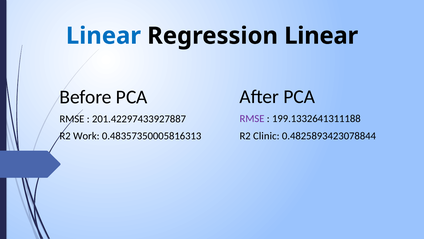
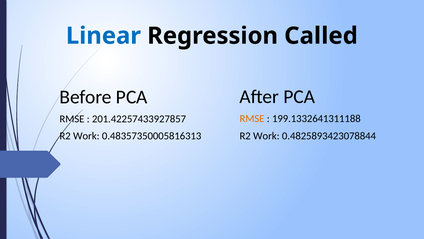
Regression Linear: Linear -> Called (321, 36)
RMSE colour: purple -> orange (252, 118)
201.42297433927887: 201.42297433927887 -> 201.42257433927857 (139, 119)
Clinic: Clinic -> Work (266, 136)
